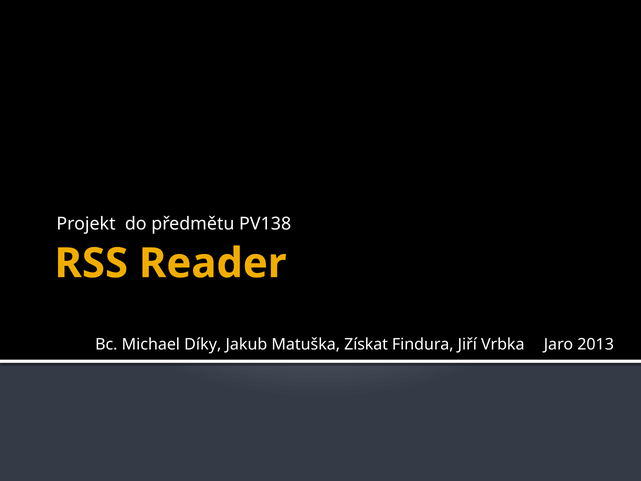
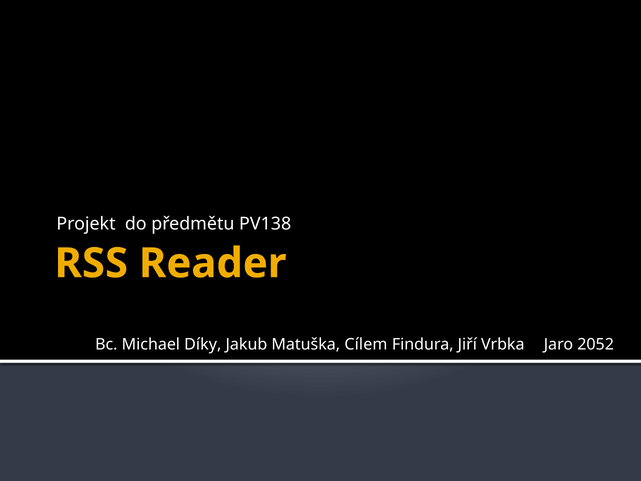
Získat: Získat -> Cílem (366, 344)
2013: 2013 -> 2052 (596, 344)
